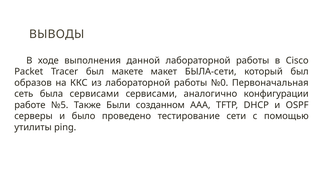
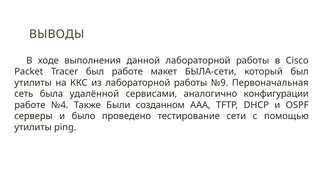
был макете: макете -> работе (127, 72)
образов: образов -> утилиты (33, 83)
№0: №0 -> №9 (220, 83)
была сервисами: сервисами -> удалённой (94, 94)
№5: №5 -> №4 (60, 105)
